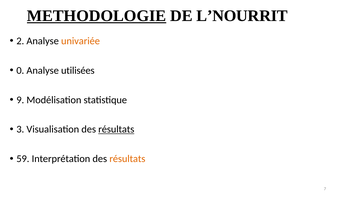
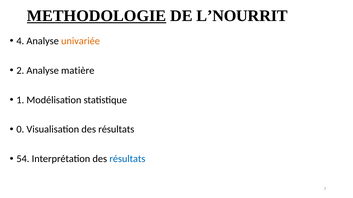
2: 2 -> 4 (20, 41)
0: 0 -> 2 (20, 71)
utilisées: utilisées -> matière (78, 71)
9: 9 -> 1 (20, 100)
3: 3 -> 0 (20, 130)
résultats underline: present -> none (116, 130)
59: 59 -> 54 (23, 159)
résultats colour: orange -> blue (127, 159)
